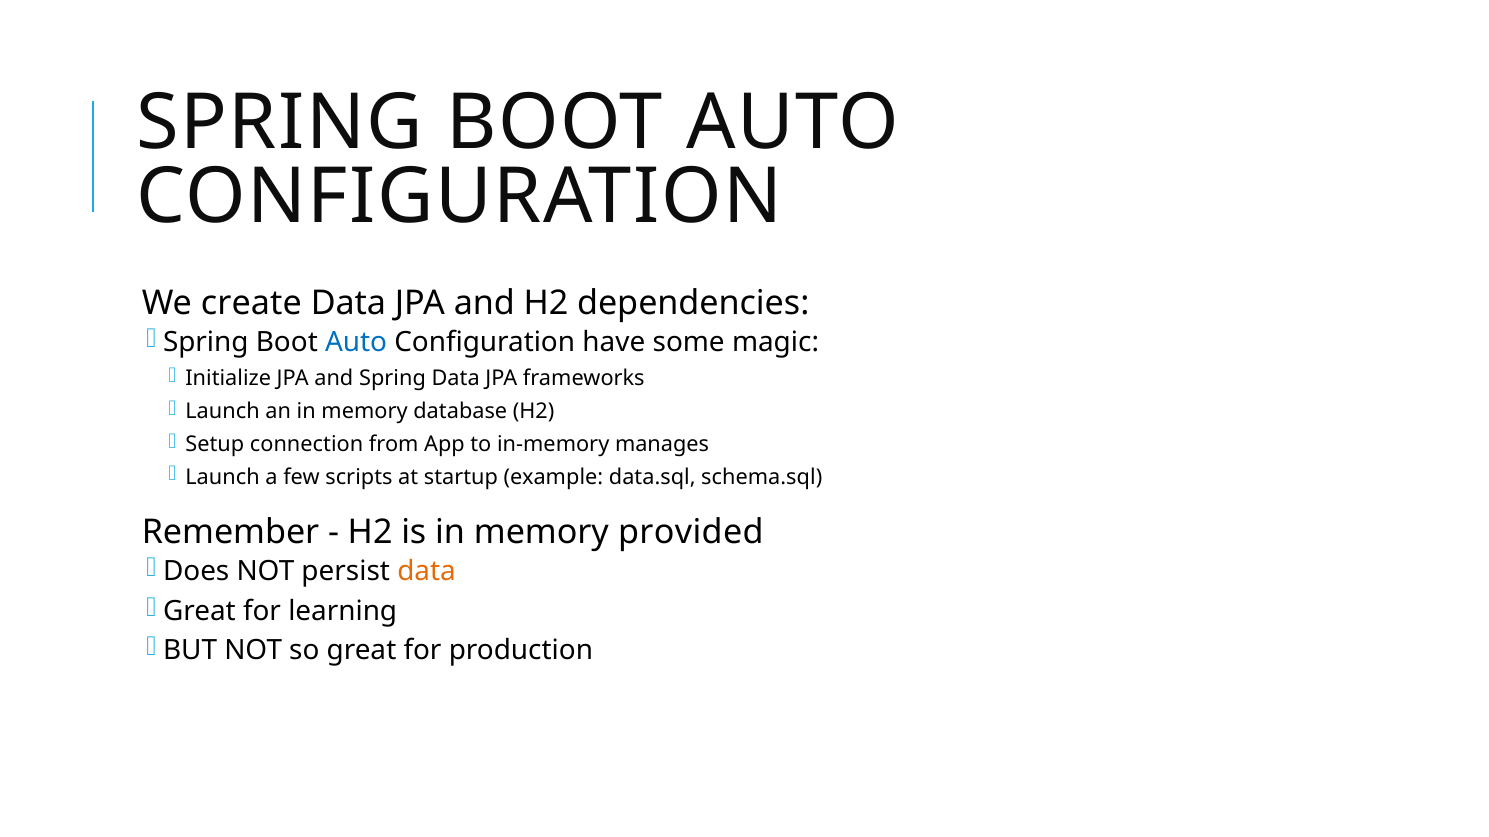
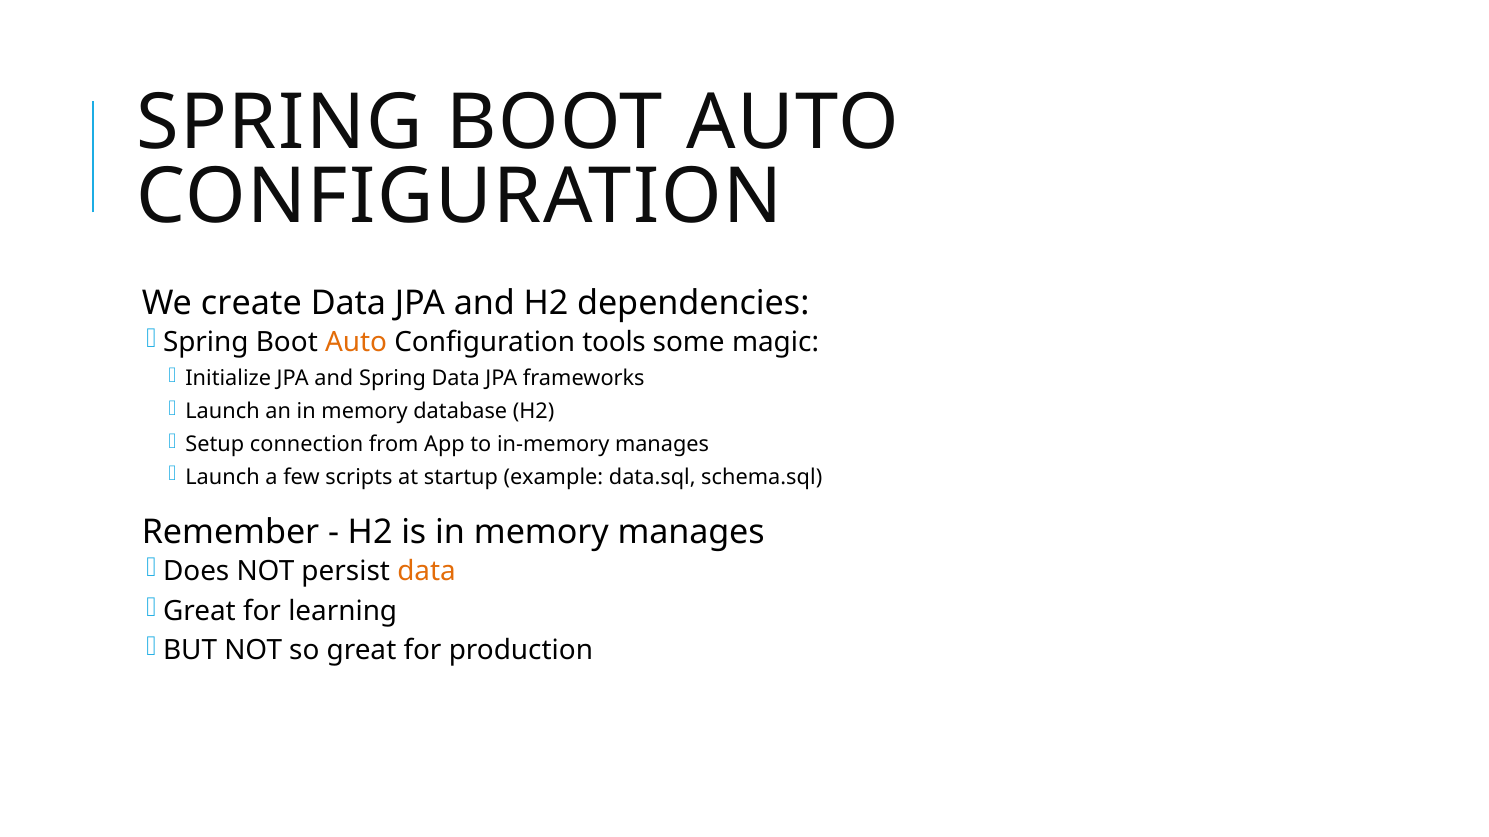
Auto colour: blue -> orange (356, 343)
have: have -> tools (614, 343)
memory provided: provided -> manages (691, 532)
